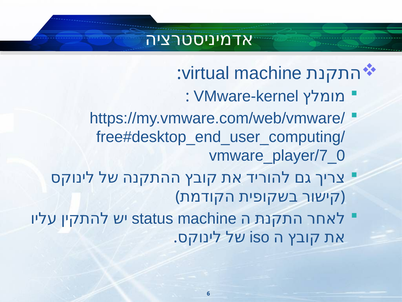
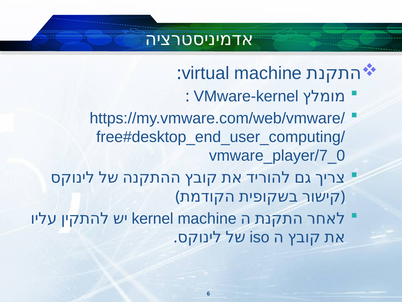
status: status -> kernel (153, 218)
